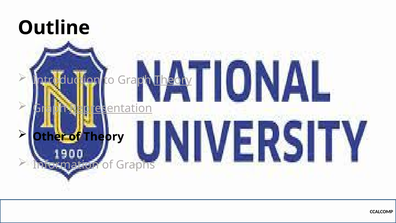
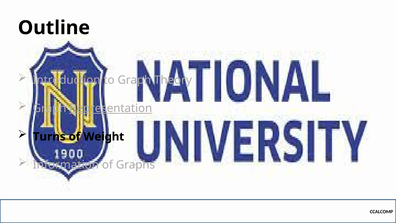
Theory underline: present -> none (173, 80)
Other: Other -> Turns (49, 137)
of Theory: Theory -> Weight (104, 137)
